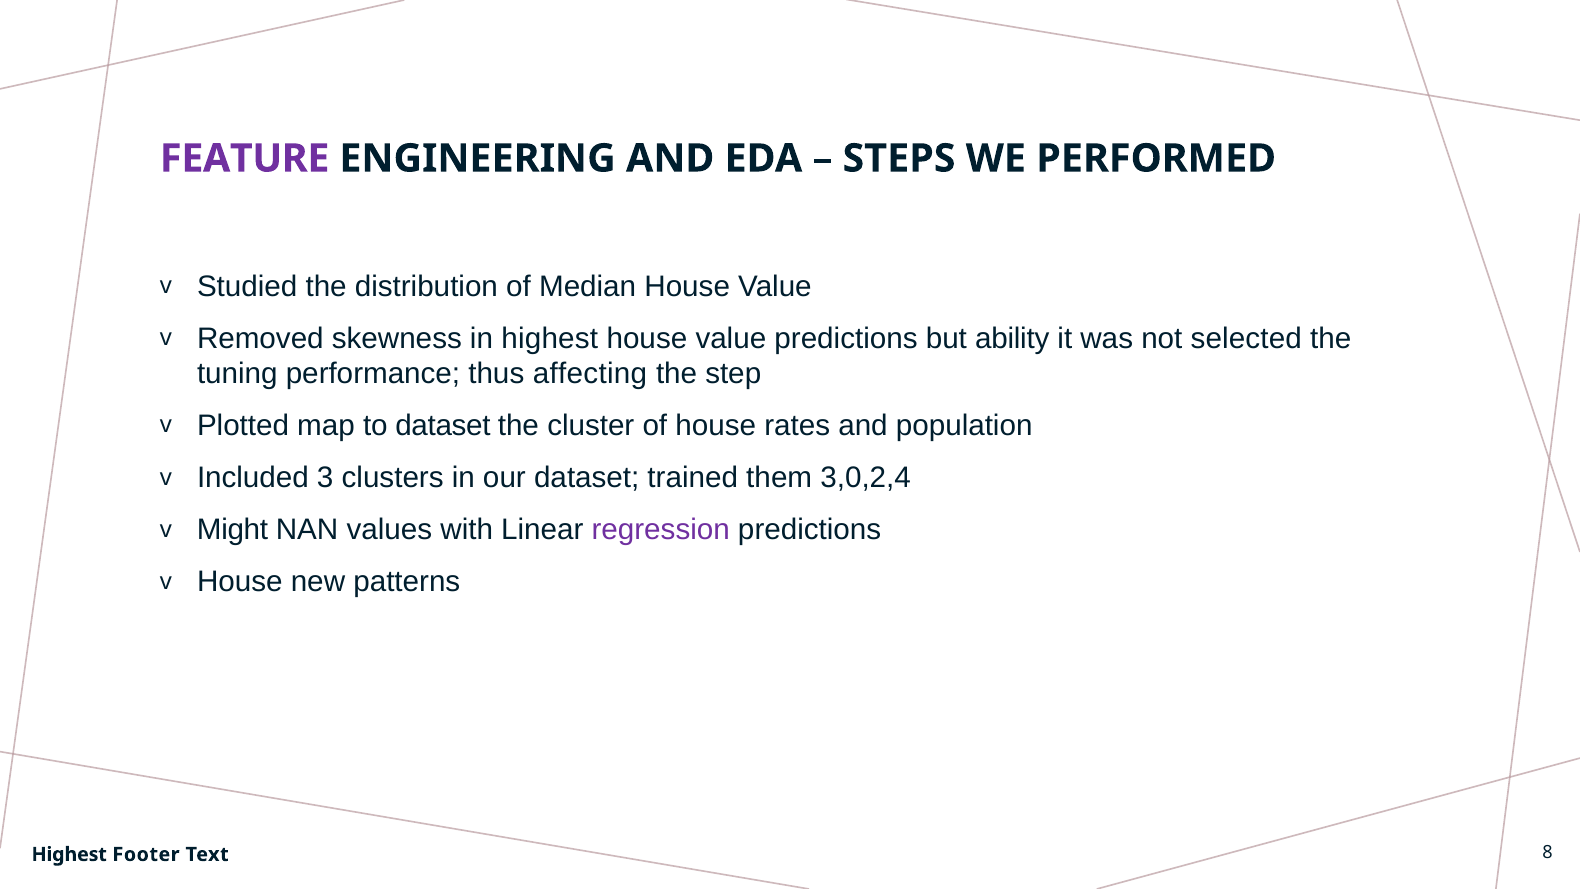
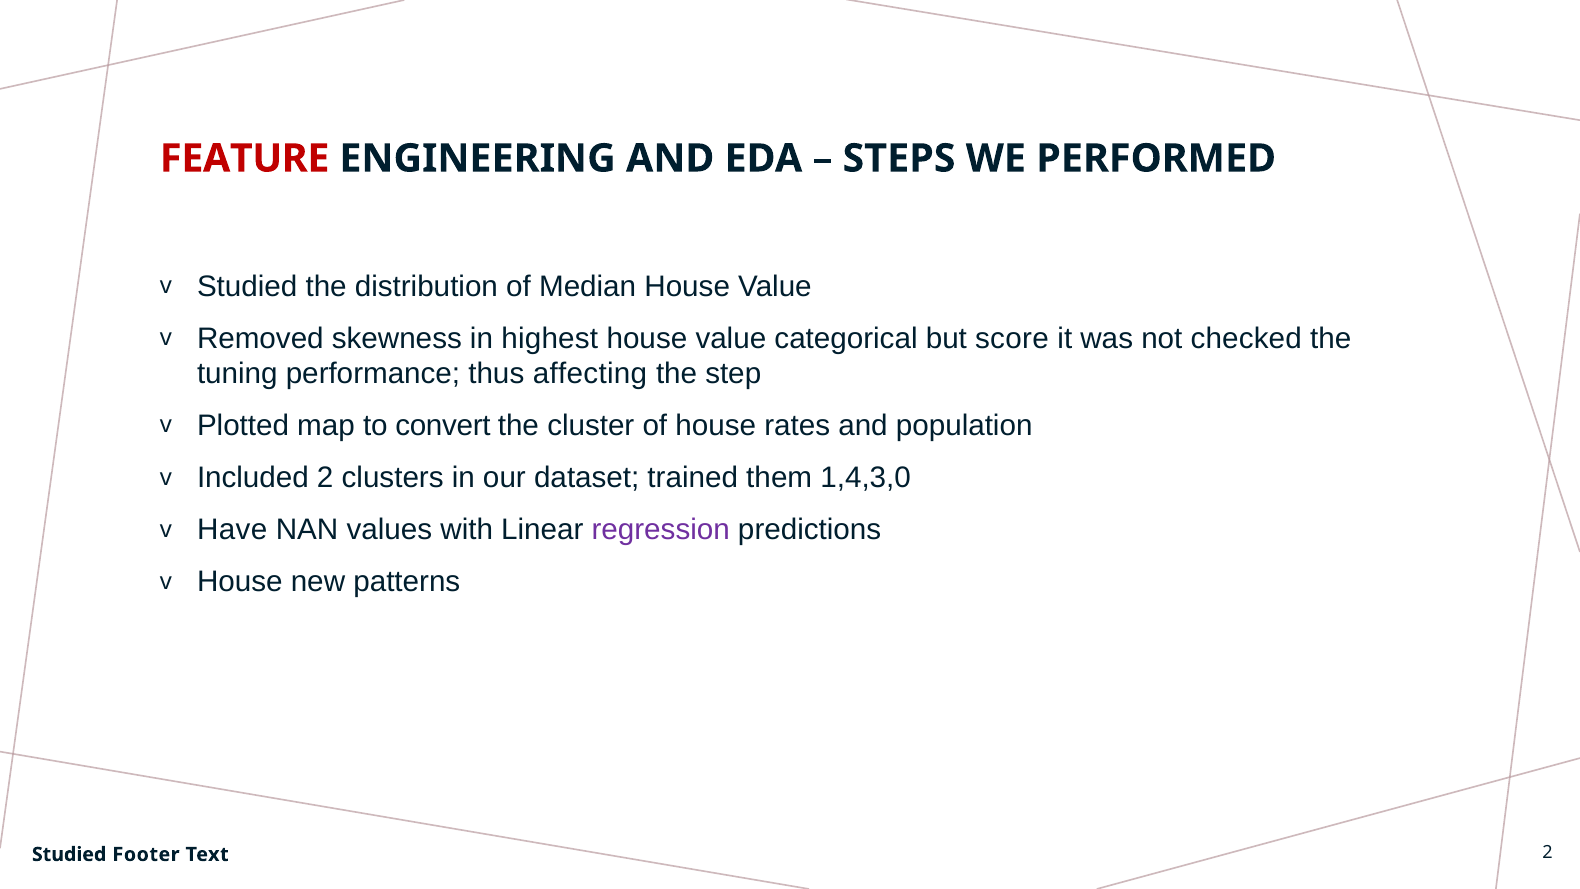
FEATURE colour: purple -> red (245, 158)
value predictions: predictions -> categorical (846, 338)
ability: ability -> score (1012, 338)
selected: selected -> checked (1246, 338)
to dataset: dataset -> convert (443, 426)
Included 3: 3 -> 2 (325, 478)
3,0,2,4: 3,0,2,4 -> 1,4,3,0 (866, 478)
Might: Might -> Have (232, 530)
Highest: Highest -> Studied (69, 854)
Text 8: 8 -> 2 (1548, 853)
